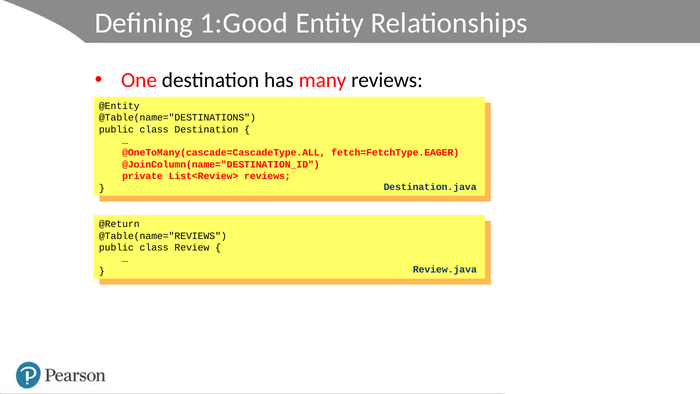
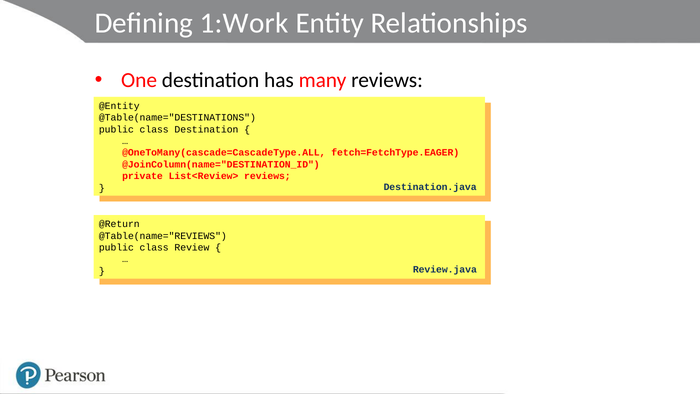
1:Good: 1:Good -> 1:Work (244, 23)
